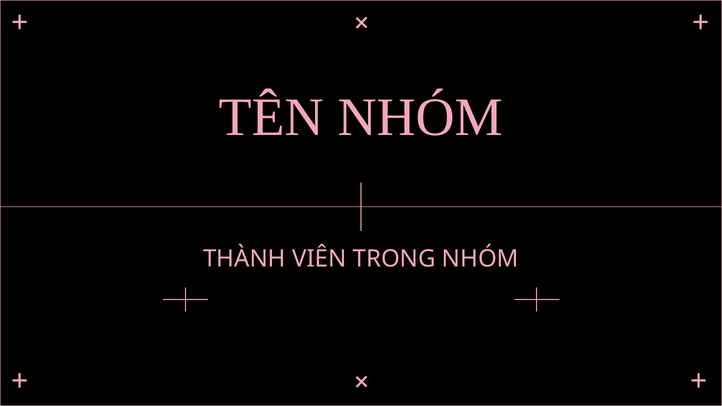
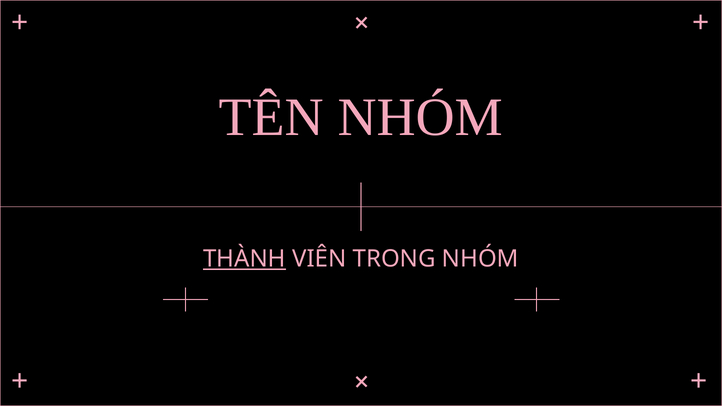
THÀNH underline: none -> present (244, 259)
